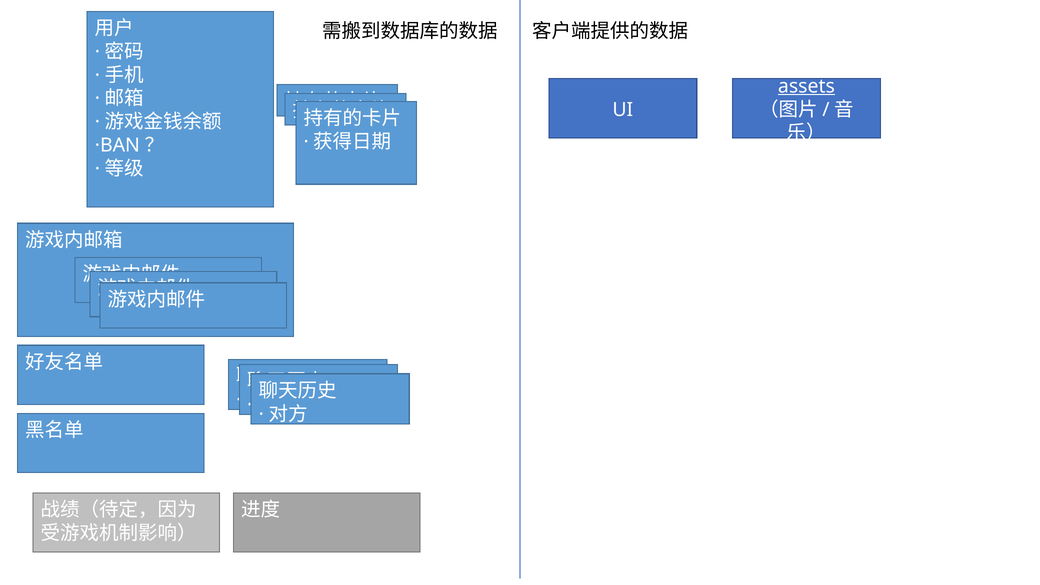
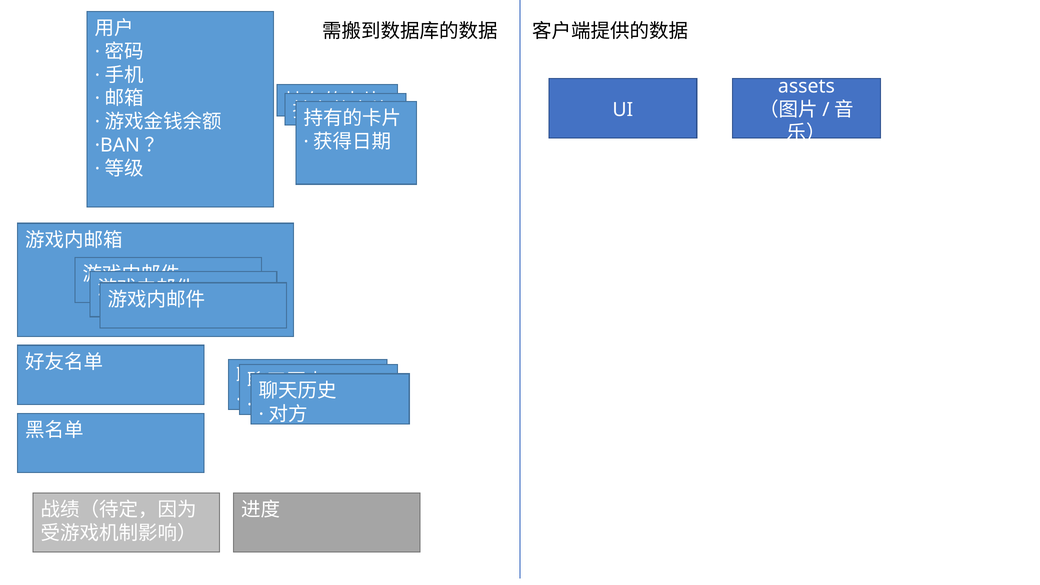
assets underline: present -> none (806, 86)
